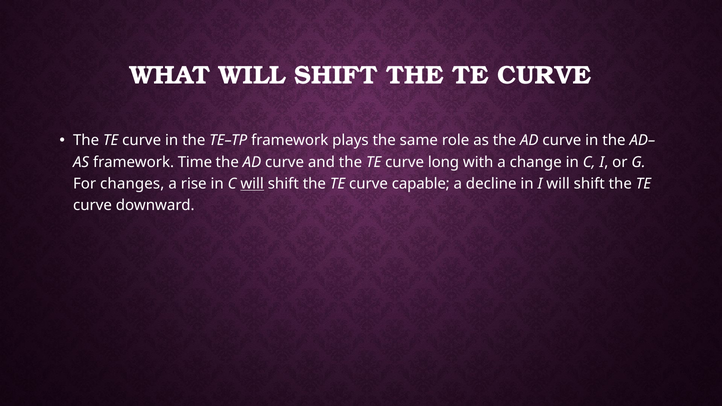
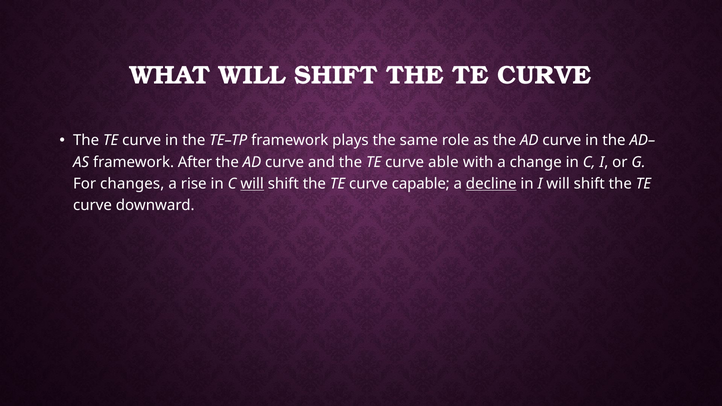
Time: Time -> After (195, 162)
long: long -> able (443, 162)
decline underline: none -> present (491, 184)
